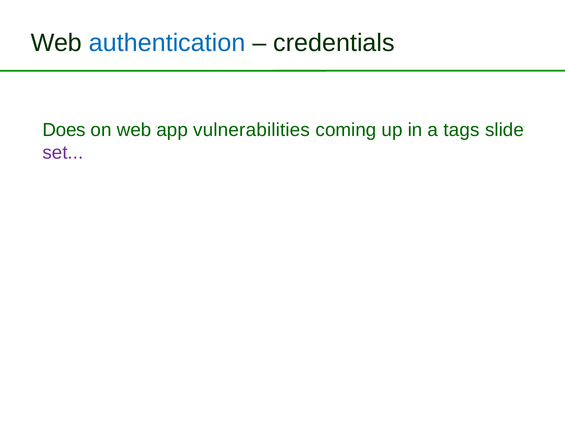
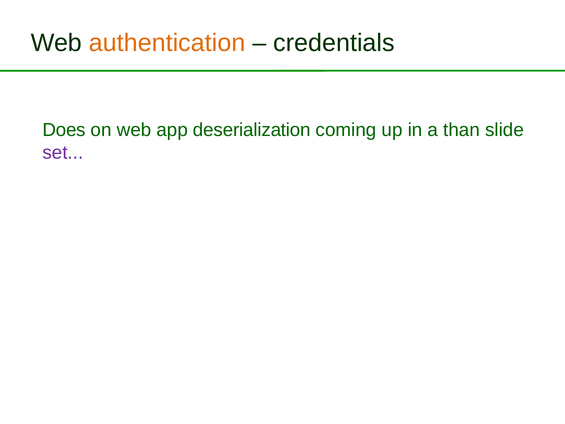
authentication colour: blue -> orange (167, 43)
vulnerabilities: vulnerabilities -> deserialization (252, 130)
tags: tags -> than (462, 130)
